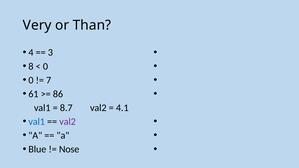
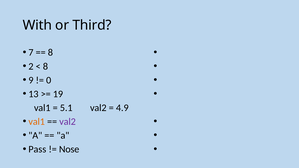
Very: Very -> With (37, 25)
Than: Than -> Third (92, 25)
4: 4 -> 7 (31, 53)
3: 3 -> 8 (50, 53)
8: 8 -> 2 (31, 66)
0: 0 -> 8 (45, 66)
0: 0 -> 9 (31, 80)
7: 7 -> 0 (49, 80)
61: 61 -> 13 (33, 94)
86: 86 -> 19 (58, 94)
8.7: 8.7 -> 5.1 (66, 108)
4.1: 4.1 -> 4.9 (122, 108)
val1 colour: blue -> orange (37, 122)
Blue: Blue -> Pass (37, 149)
